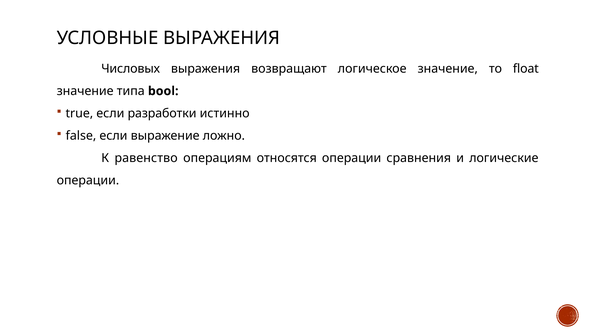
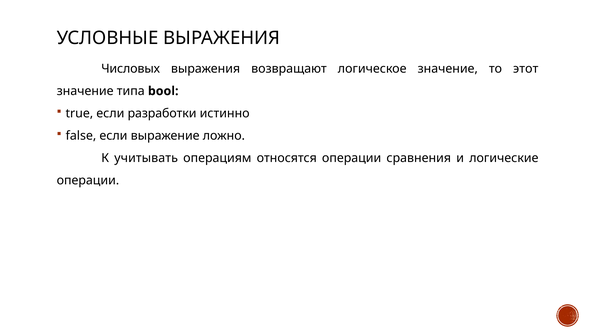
float: float -> этот (526, 69)
равенство: равенство -> учитывать (146, 158)
